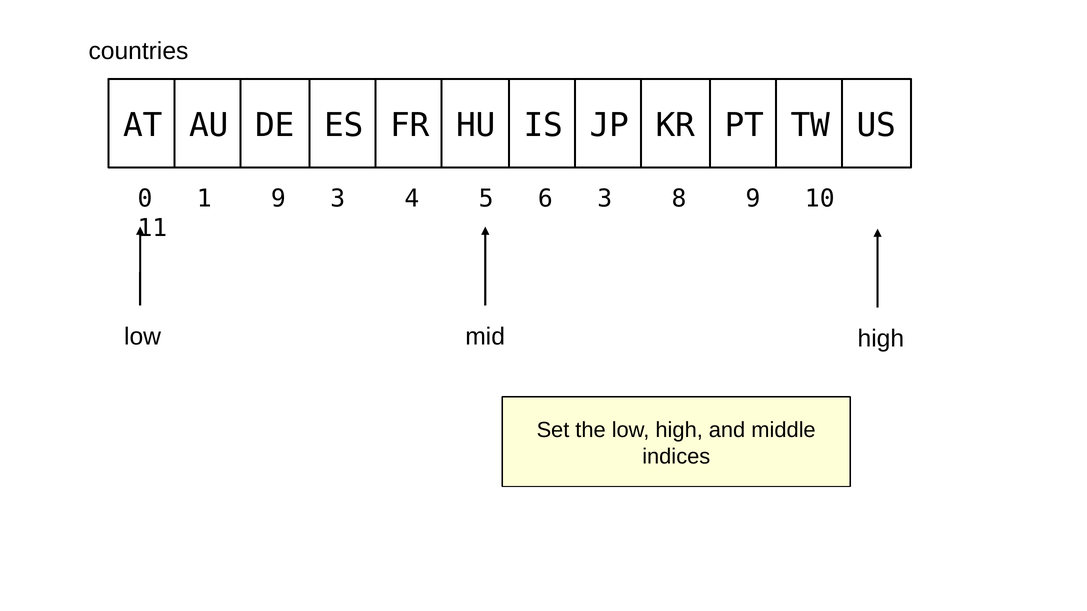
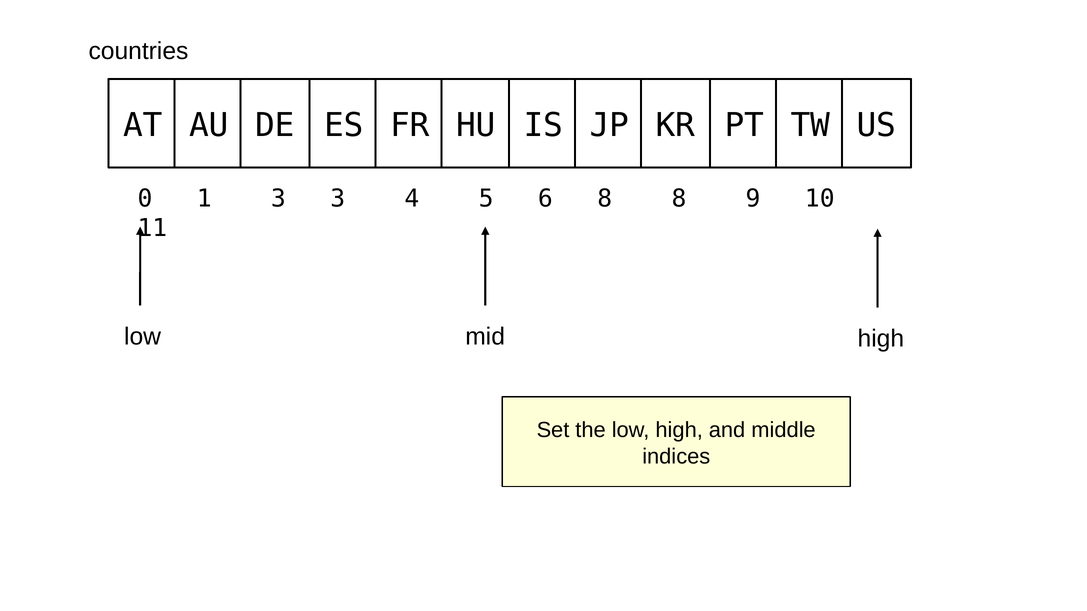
1 9: 9 -> 3 (278, 199)
6 3: 3 -> 8 (605, 199)
